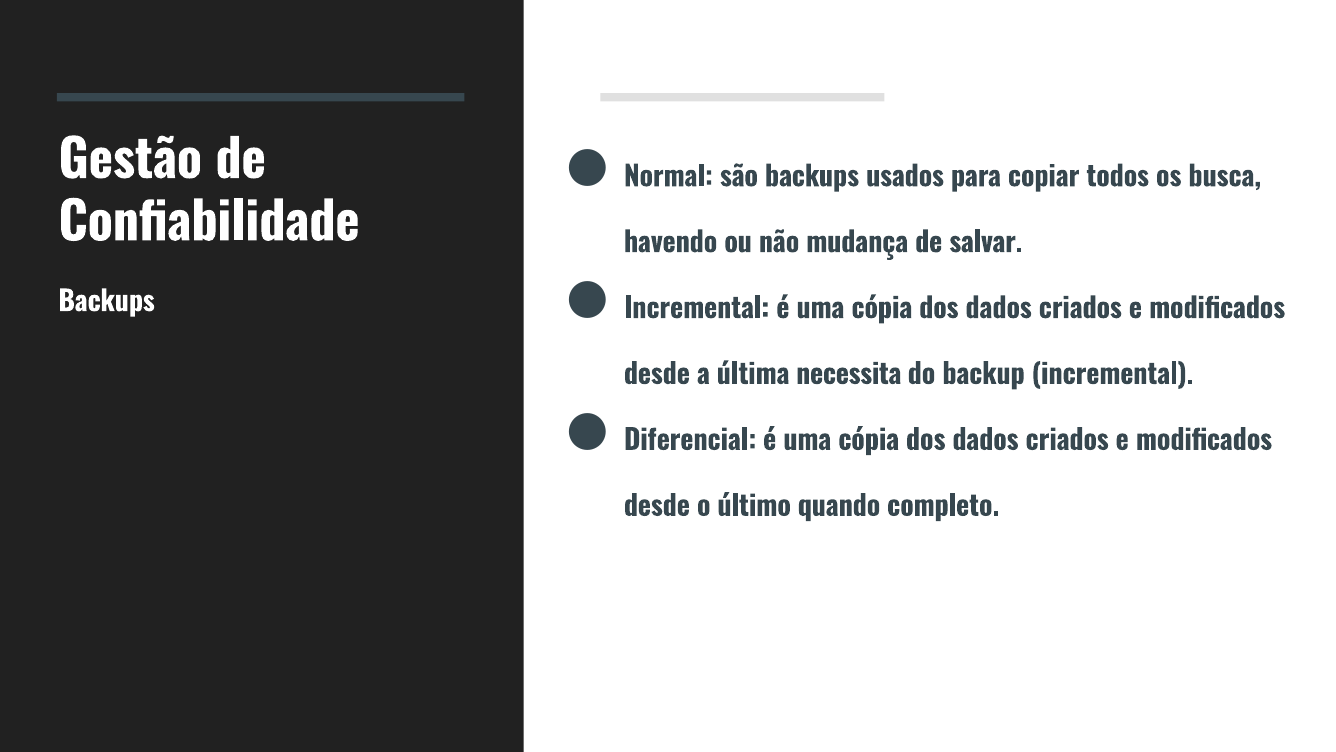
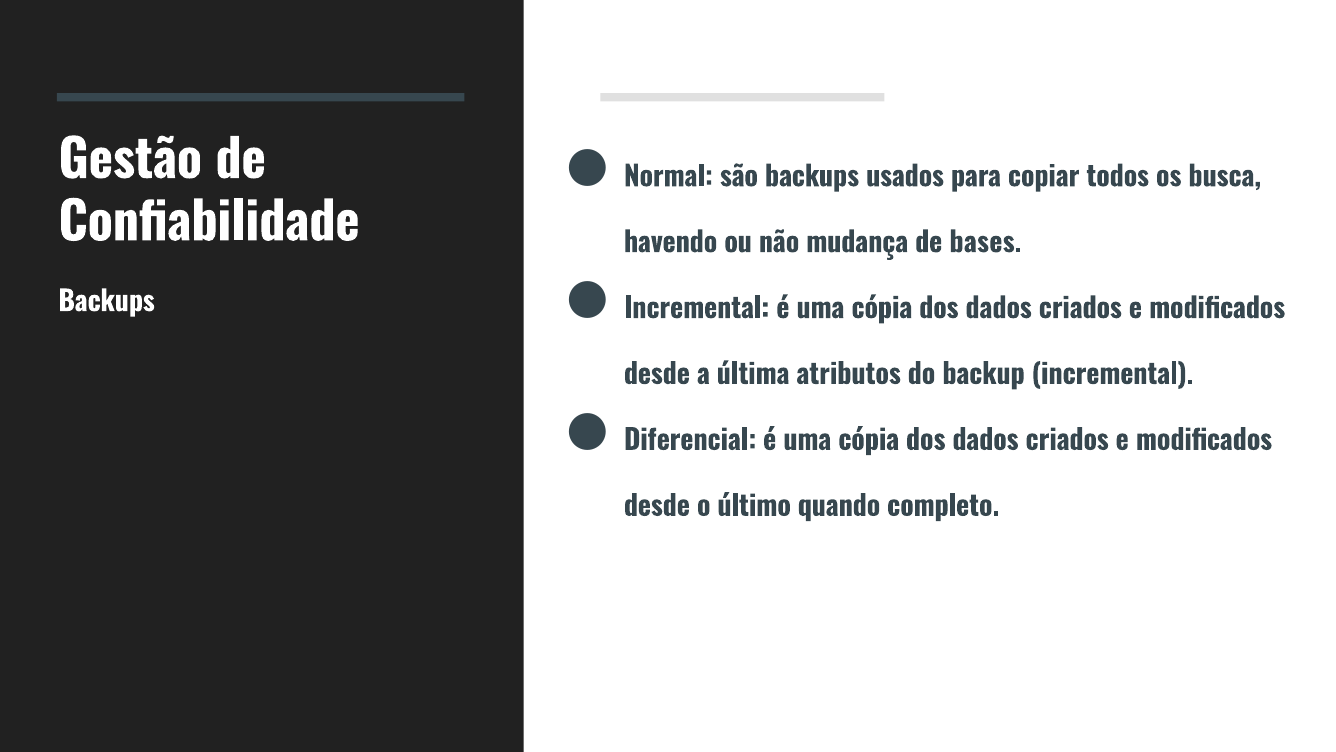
salvar: salvar -> bases (986, 243)
necessita: necessita -> atributos (849, 374)
